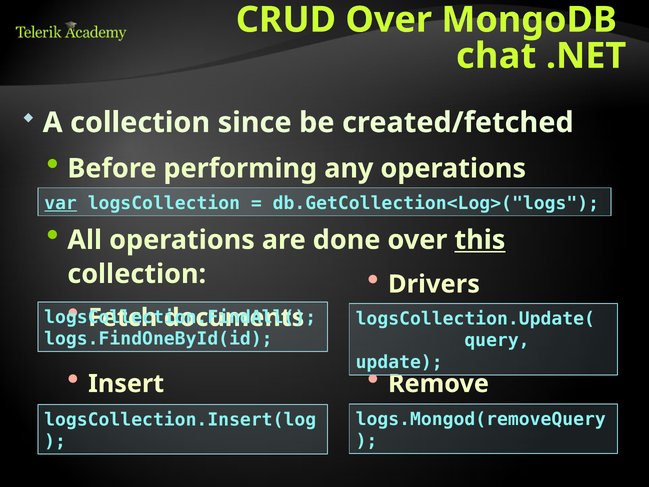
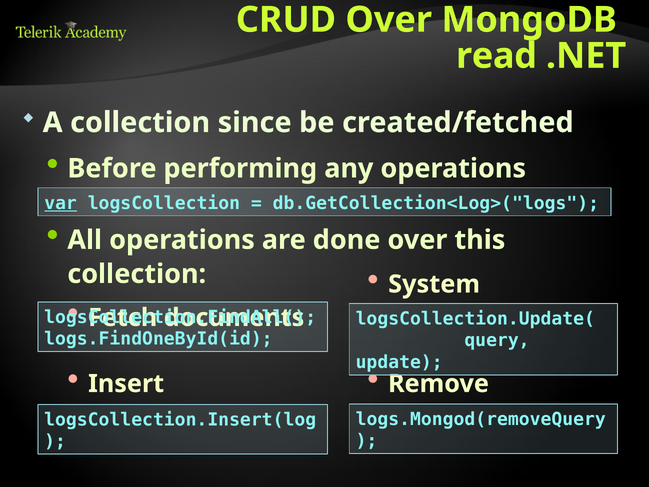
chat: chat -> read (496, 56)
this underline: present -> none (480, 240)
Drivers: Drivers -> System (434, 284)
